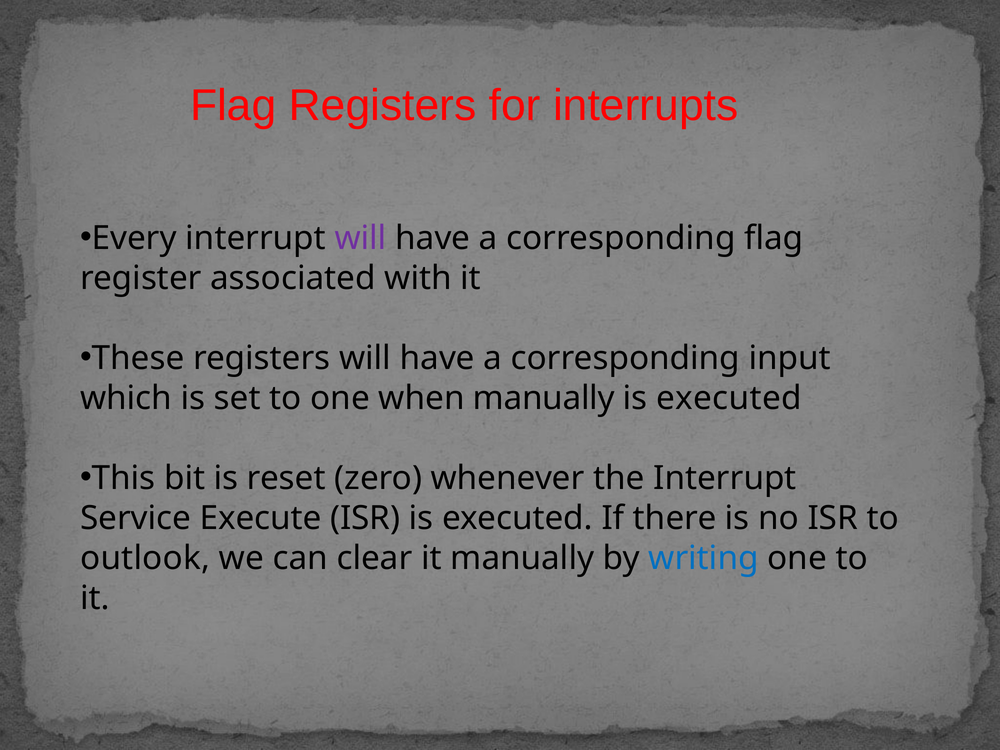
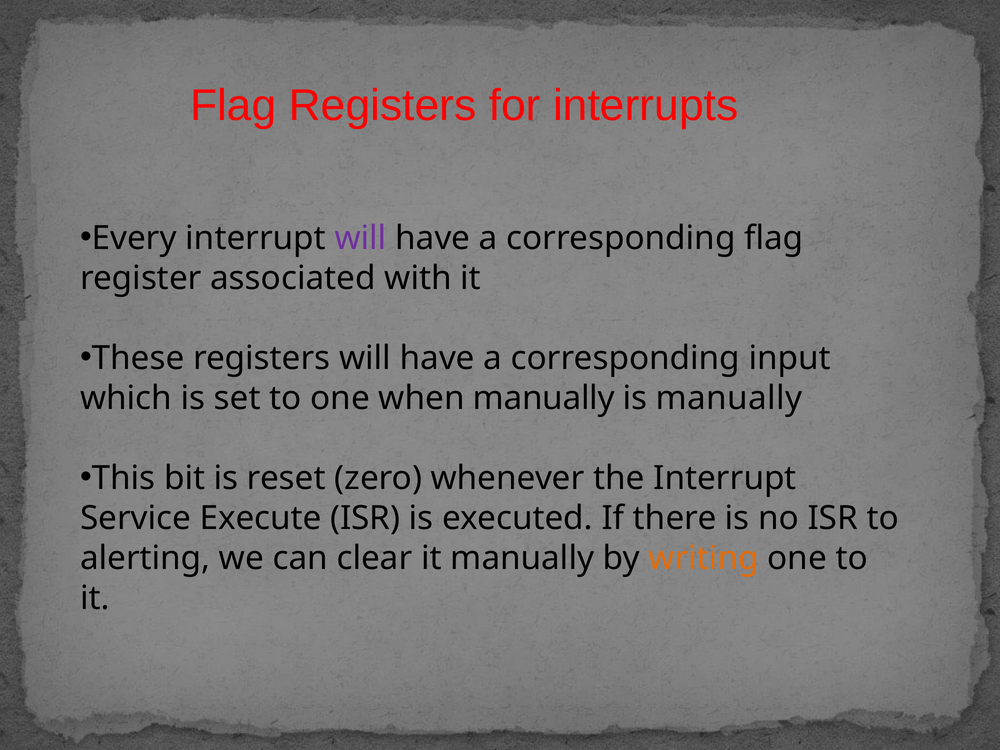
executed: executed -> manually (729, 398)
outlook: outlook -> alerting (145, 558)
writing colour: blue -> orange (704, 558)
